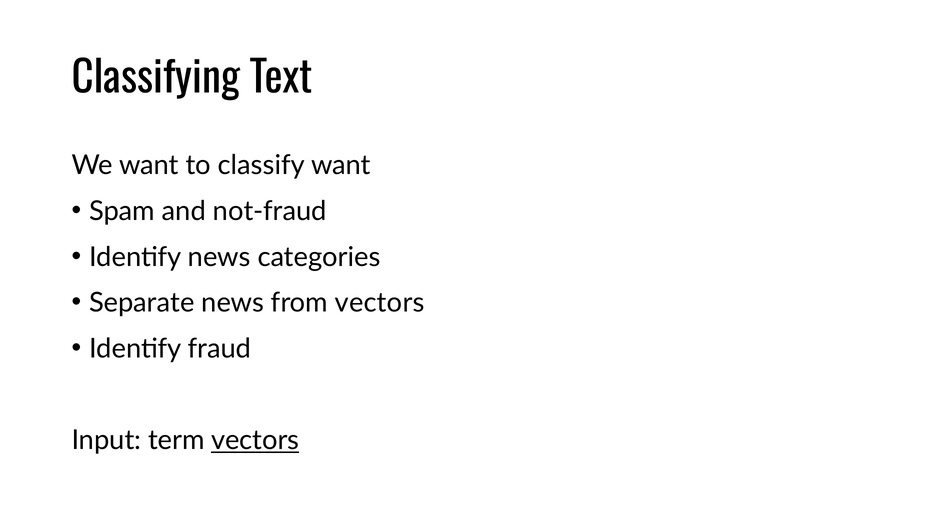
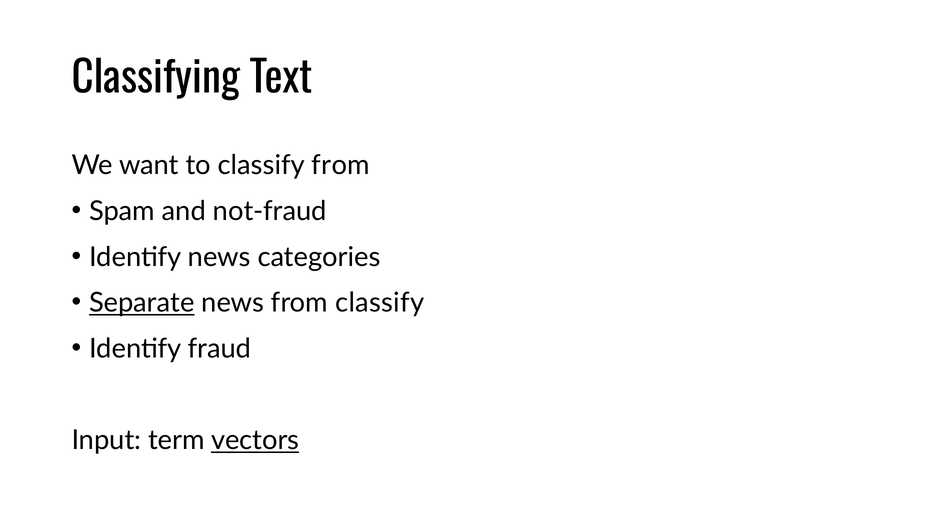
classify want: want -> from (341, 166)
Separate underline: none -> present (142, 303)
from vectors: vectors -> classify (380, 303)
